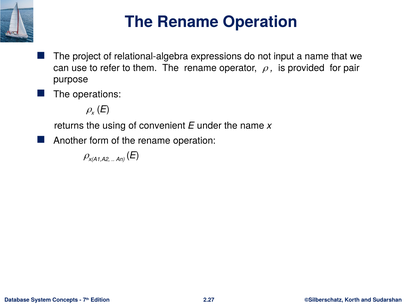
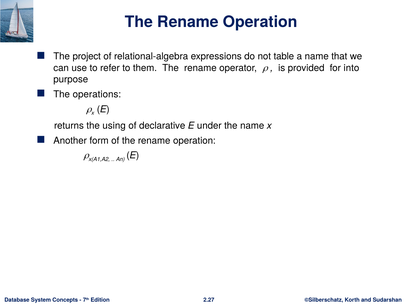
input: input -> table (284, 56)
pair: pair -> into (351, 68)
convenient: convenient -> declarative (162, 126)
